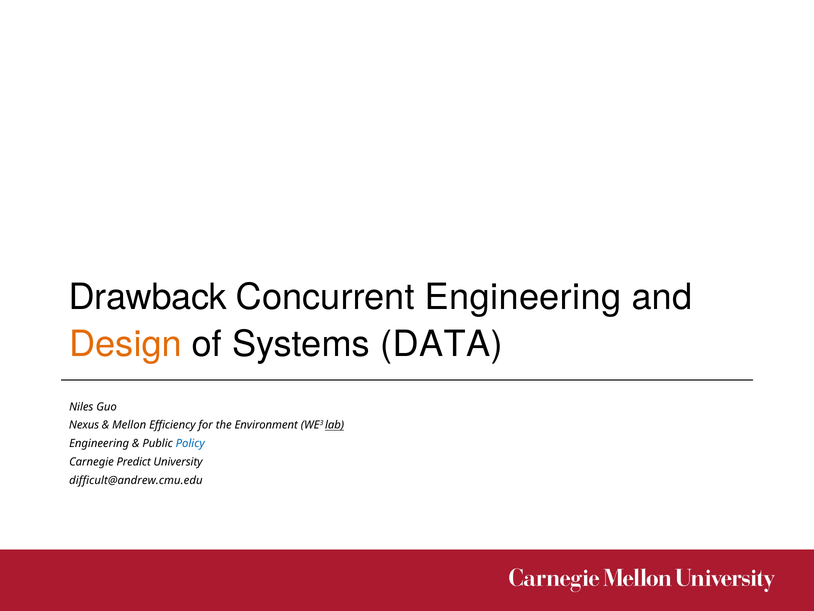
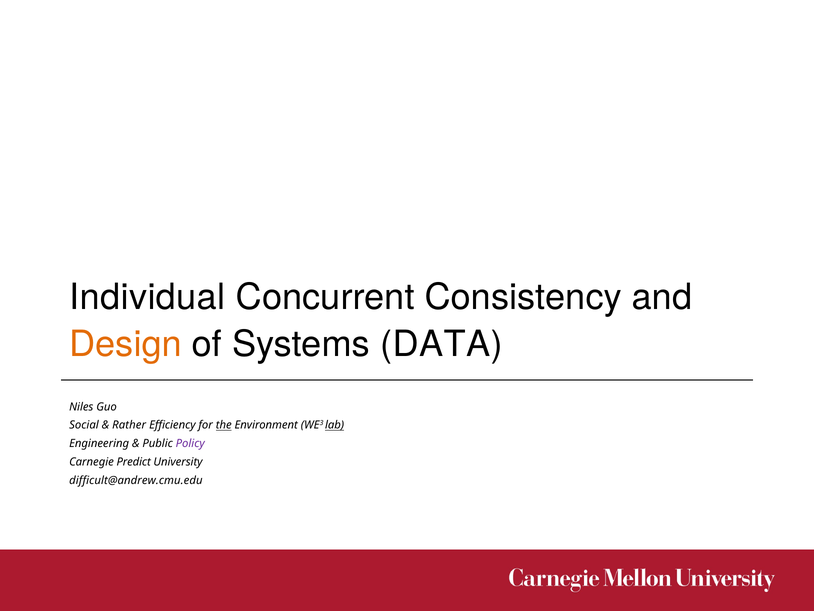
Drawback: Drawback -> Individual (147, 297)
Concurrent Engineering: Engineering -> Consistency (523, 297)
Nexus: Nexus -> Social (84, 425)
Mellon: Mellon -> Rather (129, 425)
the underline: none -> present (224, 425)
Policy colour: blue -> purple (190, 443)
